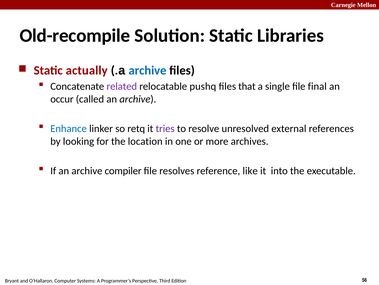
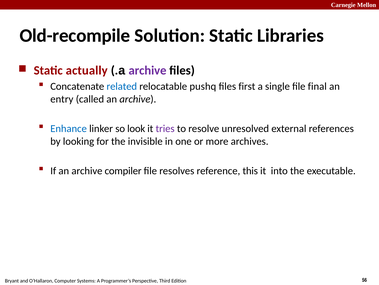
archive colour: blue -> purple (148, 70)
related colour: purple -> blue (122, 86)
that: that -> first (247, 86)
occur: occur -> entry (62, 99)
retq: retq -> look (136, 128)
location: location -> invisible (145, 141)
like: like -> this (250, 170)
